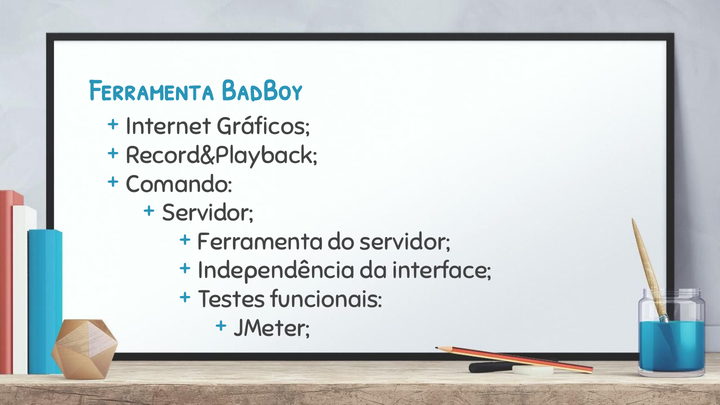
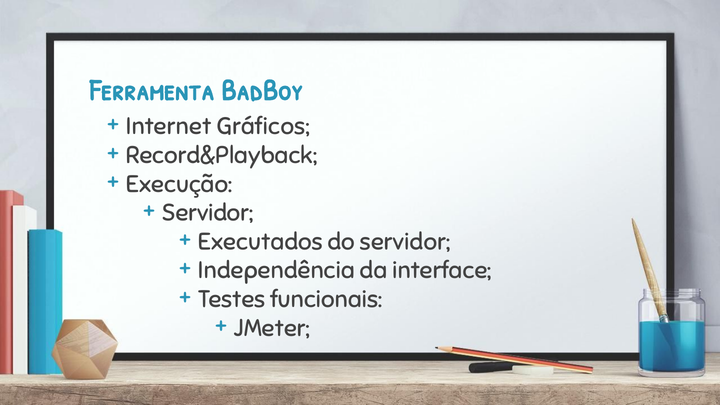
Comando: Comando -> Execução (179, 184)
Ferramenta: Ferramenta -> Executados (260, 242)
